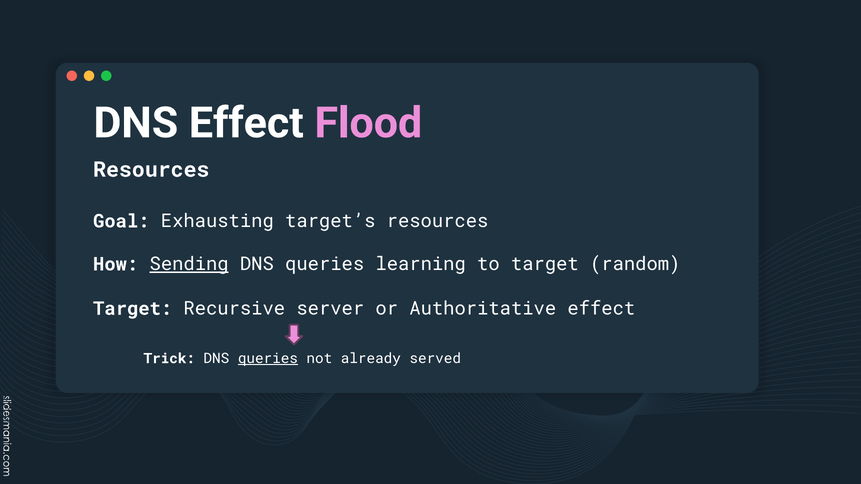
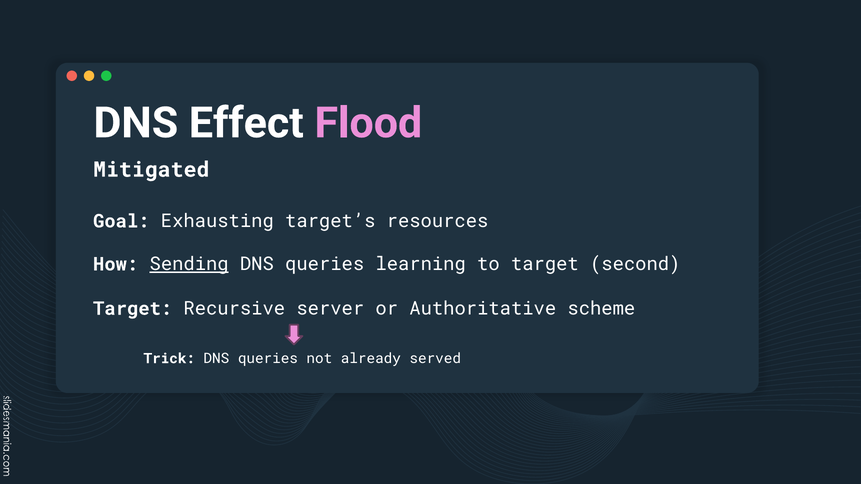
Resources: Resources -> Mitigated (151, 170)
random: random -> second (635, 264)
Authoritative effect: effect -> scheme (601, 309)
queries underline: present -> none (268, 359)
